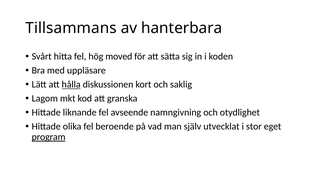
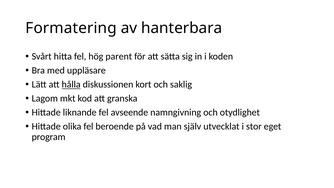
Tillsammans: Tillsammans -> Formatering (71, 28)
moved: moved -> parent (119, 56)
program underline: present -> none (49, 137)
